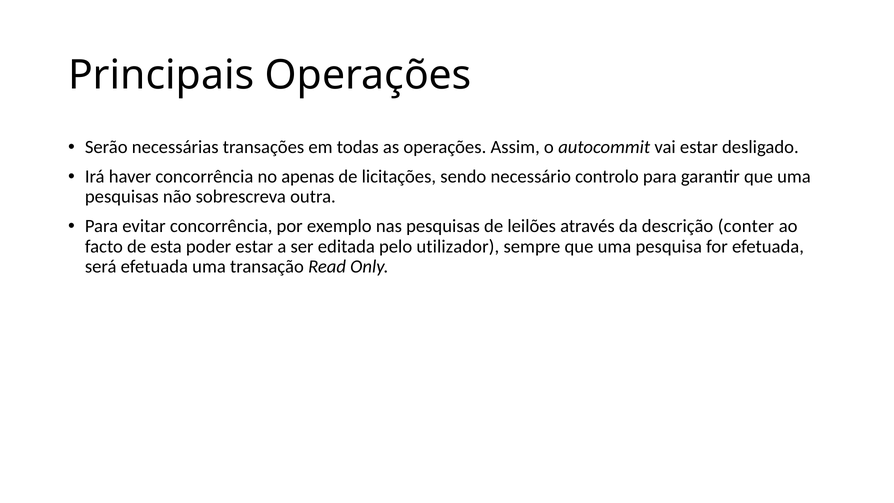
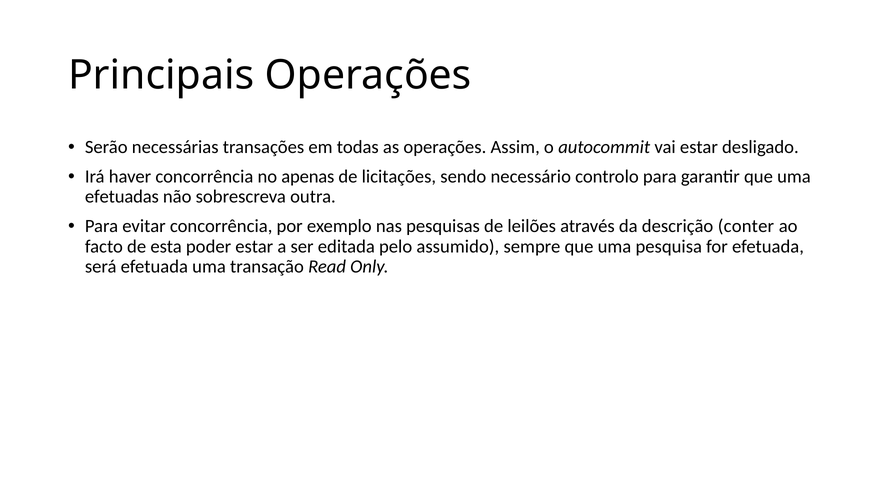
pesquisas: pesquisas -> efetuadas (122, 197)
utilizador: utilizador -> assumido (458, 246)
